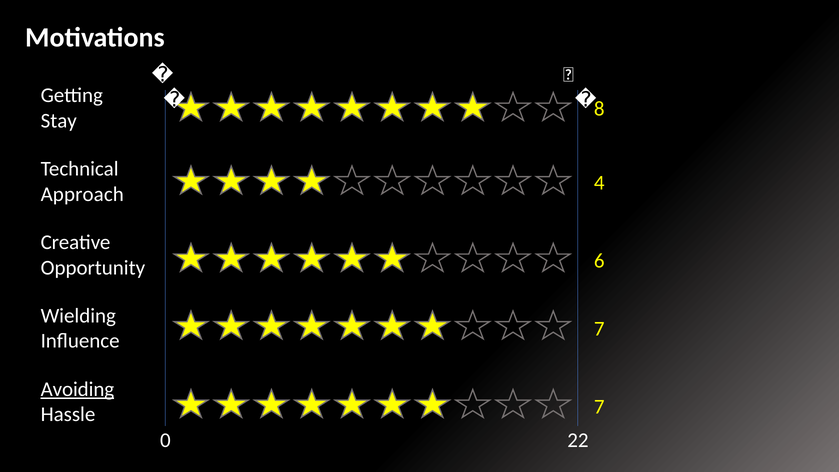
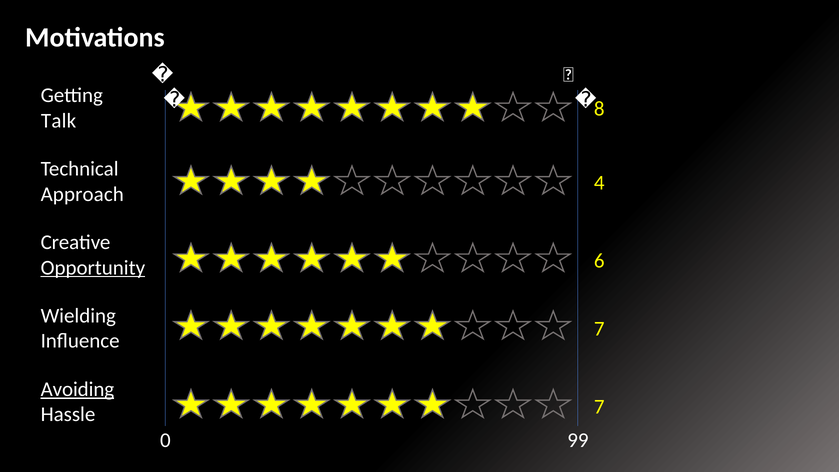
Stay: Stay -> Talk (59, 121)
Opportunity underline: none -> present (93, 268)
22: 22 -> 99 (578, 440)
